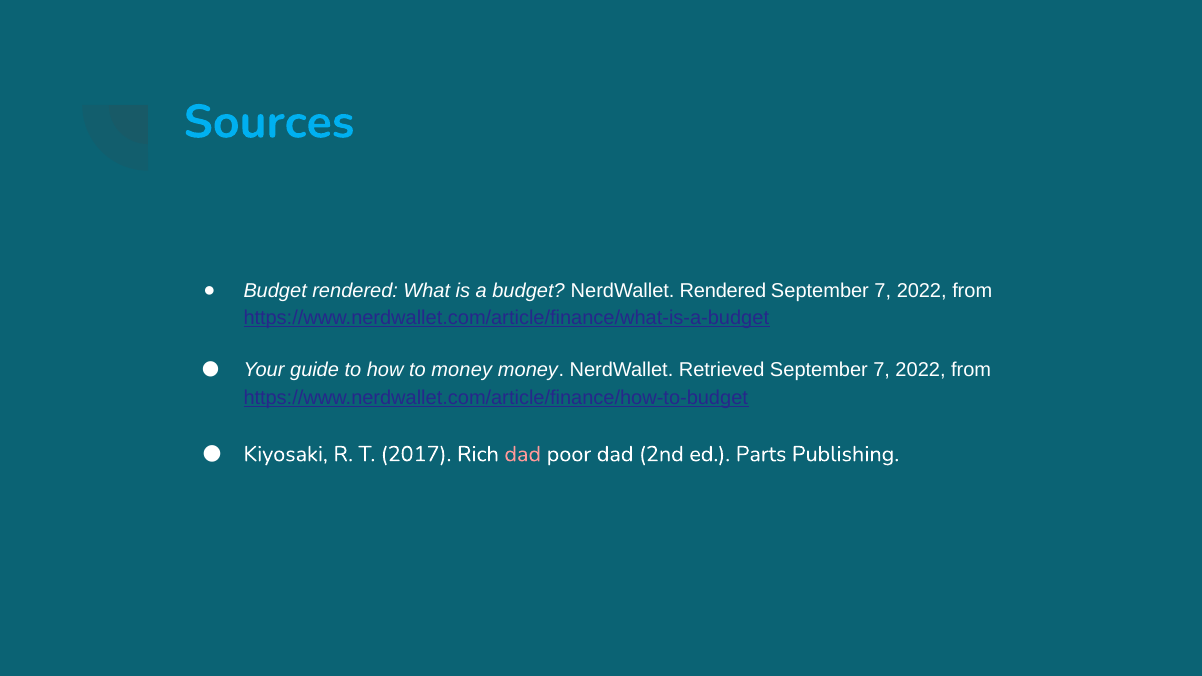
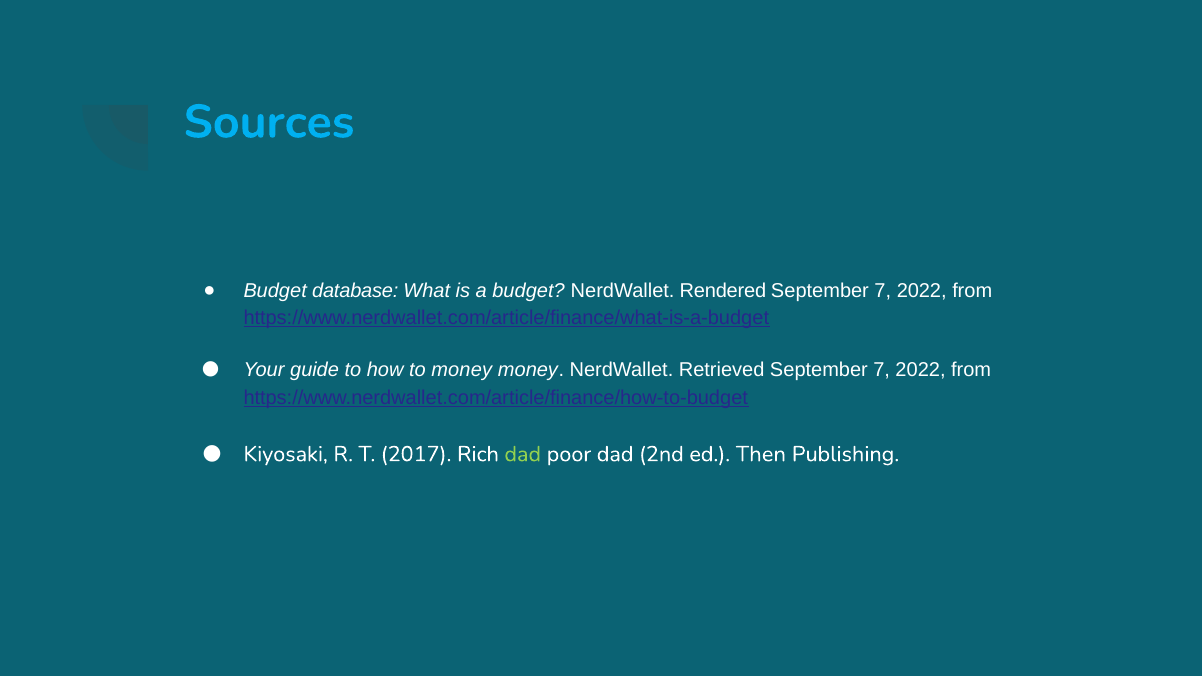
Budget rendered: rendered -> database (355, 291)
dad colour: pink -> light green (523, 454)
Parts: Parts -> Then (761, 454)
